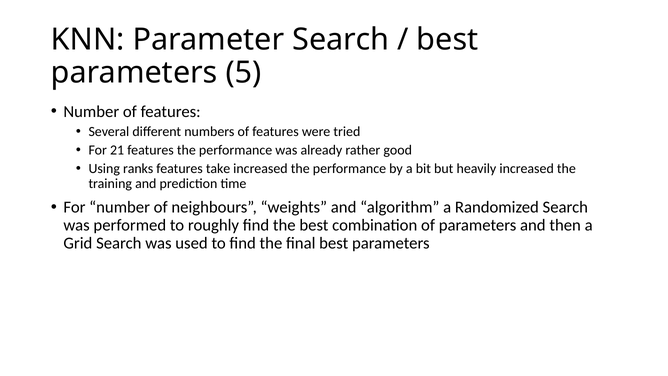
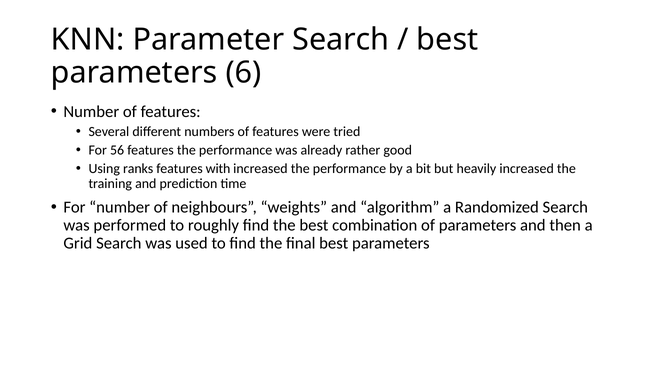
5: 5 -> 6 (244, 73)
21: 21 -> 56 (117, 150)
take: take -> with (218, 169)
